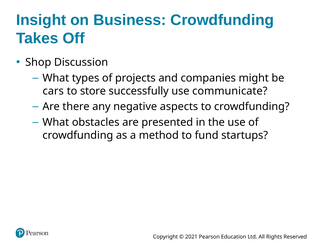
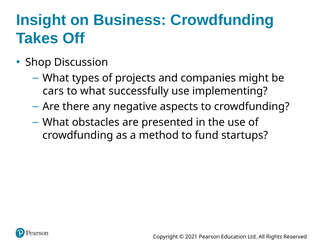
to store: store -> what (93, 91)
communicate: communicate -> implementing (230, 91)
